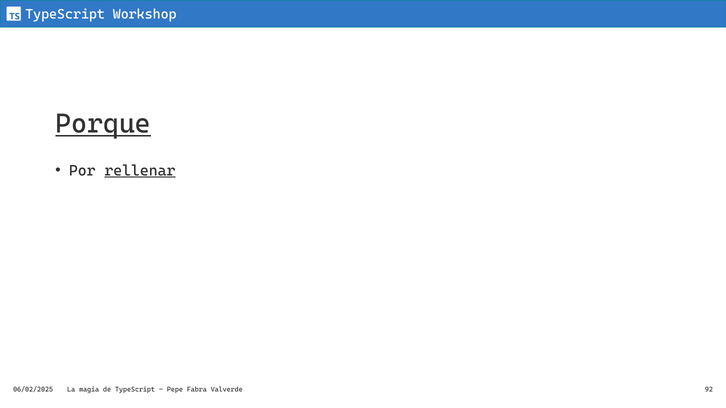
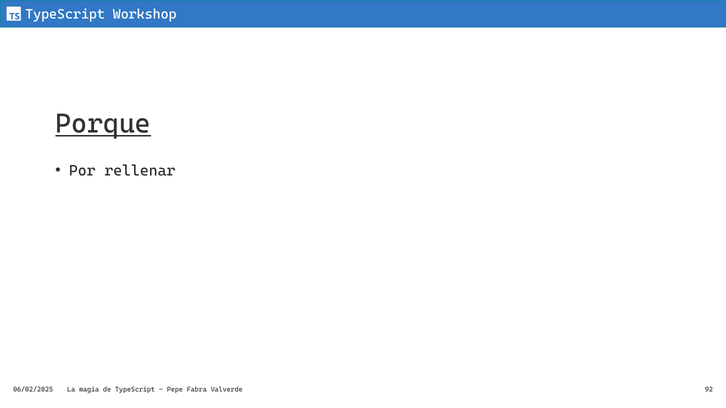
rellenar underline: present -> none (140, 171)
